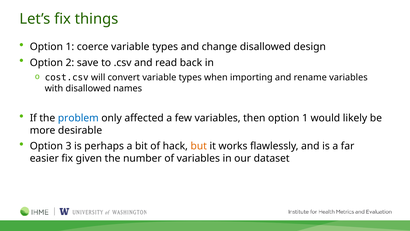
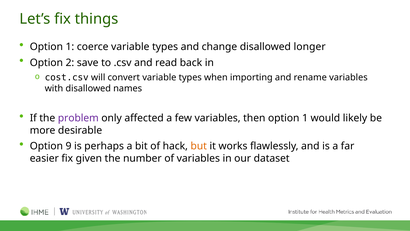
design: design -> longer (310, 47)
problem colour: blue -> purple (78, 118)
3: 3 -> 9 (69, 146)
